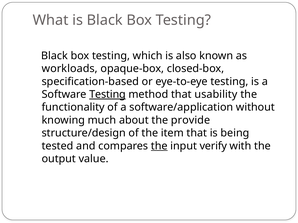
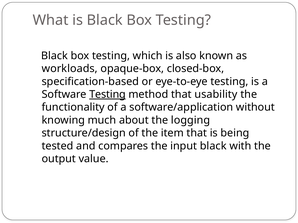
provide: provide -> logging (191, 120)
the underline: present -> none (159, 146)
input verify: verify -> black (213, 146)
